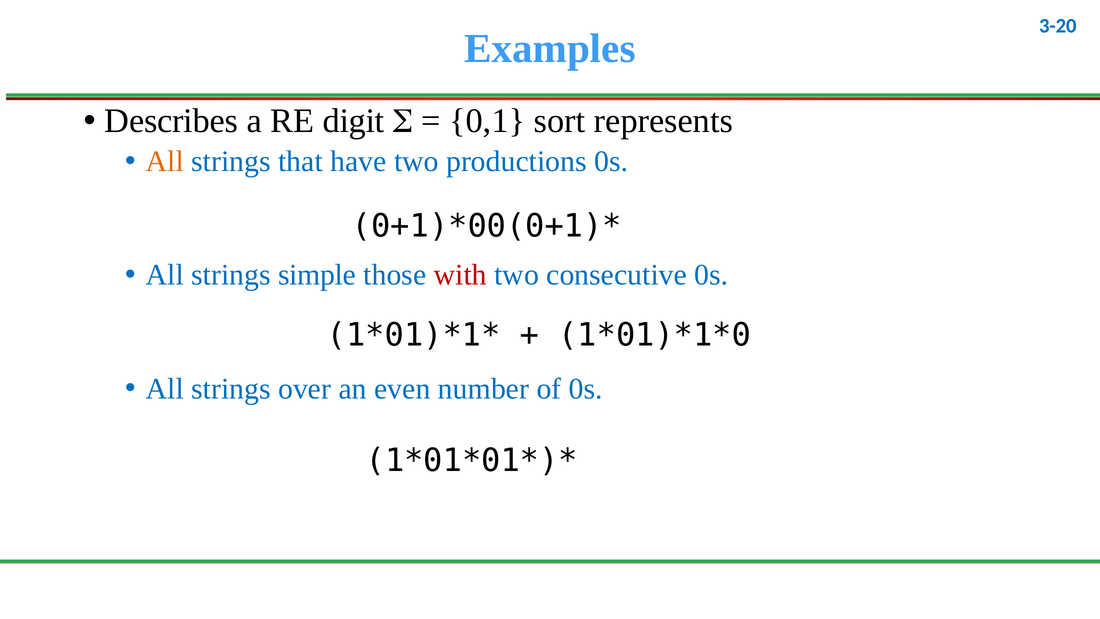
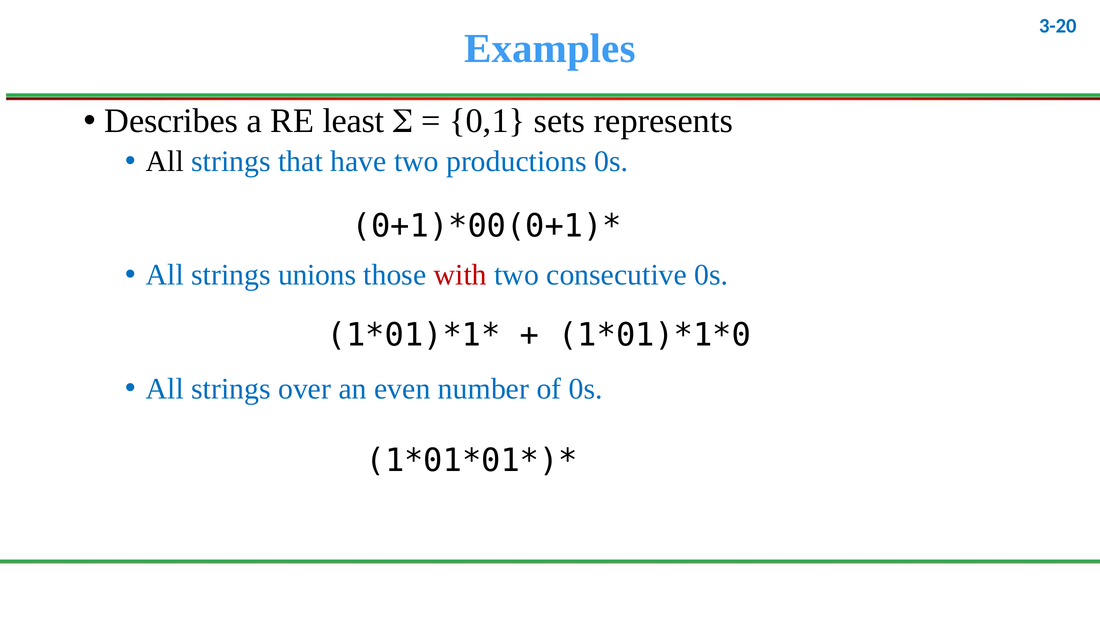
digit: digit -> least (353, 121)
sort: sort -> sets (560, 121)
All colour: orange -> black (165, 161)
simple: simple -> unions (317, 275)
